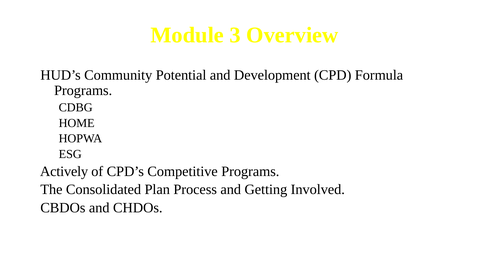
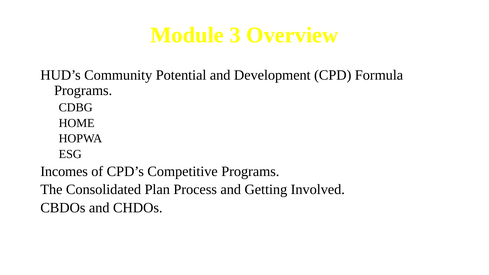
Actively: Actively -> Incomes (64, 171)
